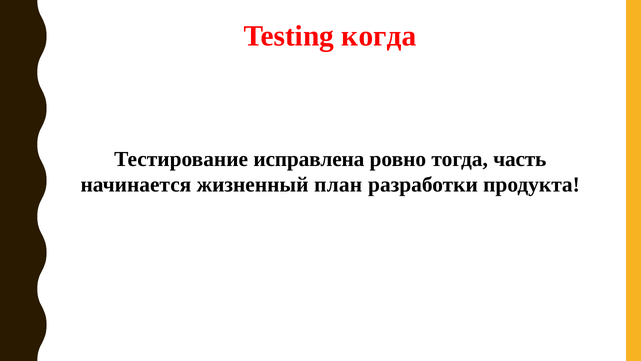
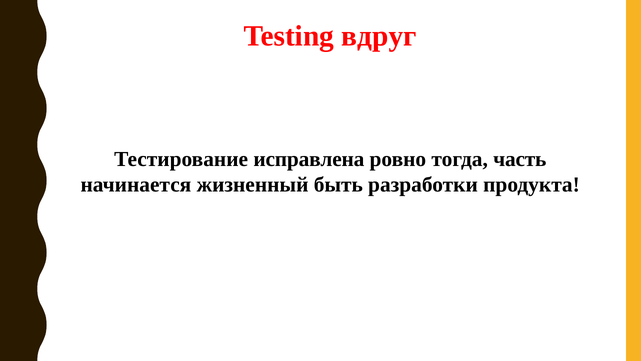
когда: когда -> вдруг (379, 36)
план: план -> быть (338, 184)
